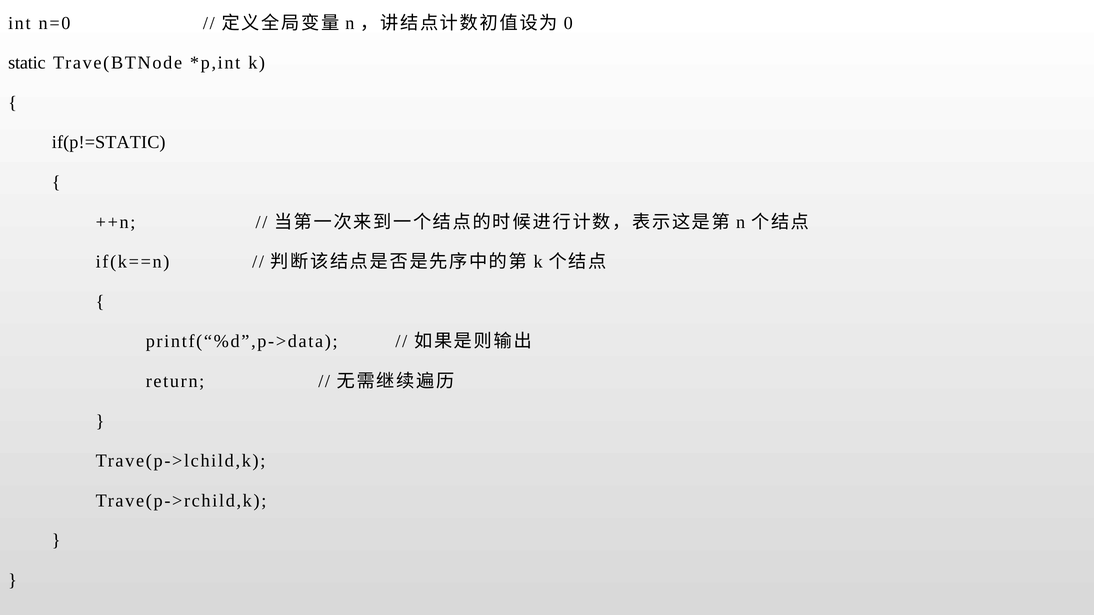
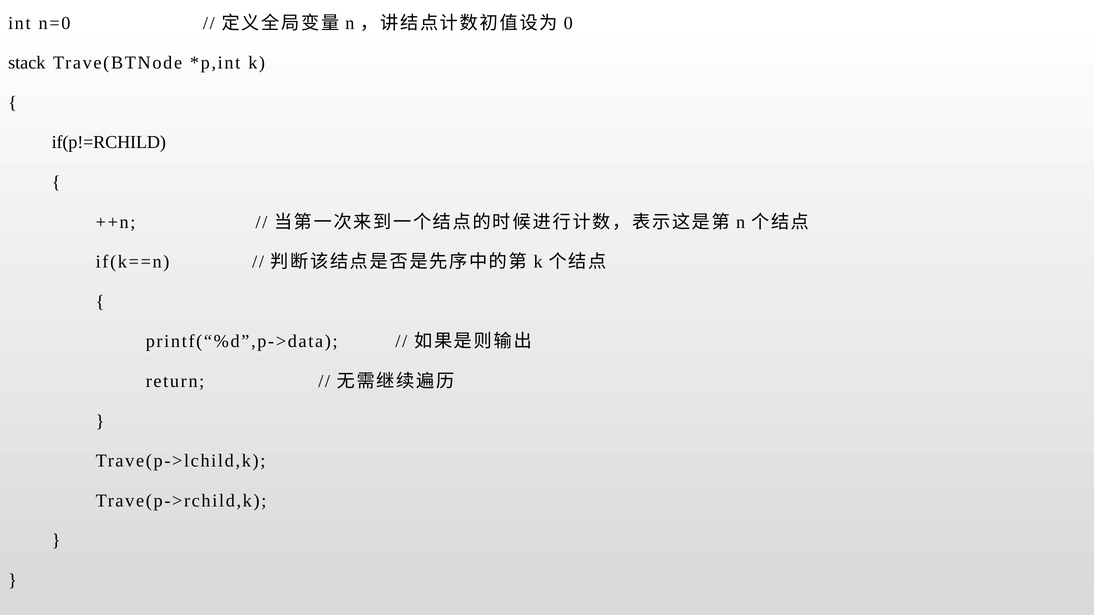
static: static -> stack (27, 63)
if(p!=STATIC: if(p!=STATIC -> if(p!=RCHILD (109, 143)
